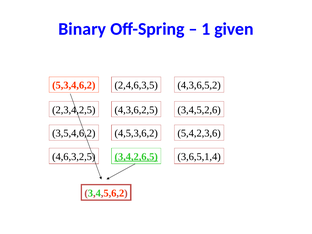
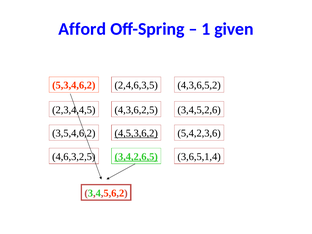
Binary: Binary -> Afford (82, 29)
2,3,4,2,5: 2,3,4,2,5 -> 2,3,4,4,5 (74, 110)
4,5,3,6,2 underline: none -> present (136, 133)
